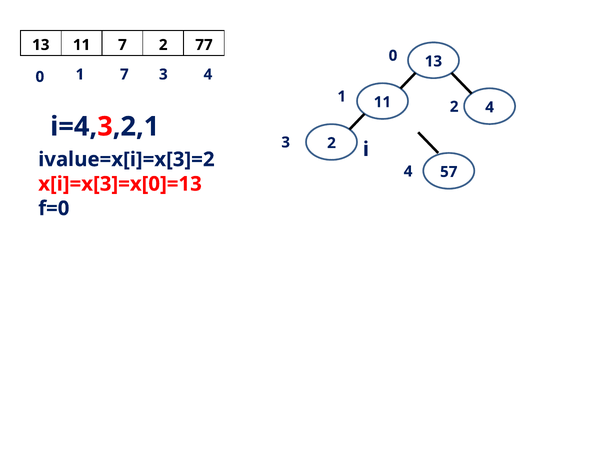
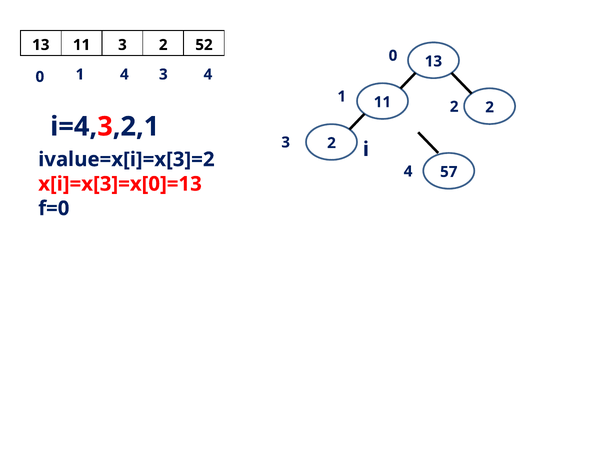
11 7: 7 -> 3 (122, 45)
77: 77 -> 52 (204, 45)
1 7: 7 -> 4 (124, 74)
11 4: 4 -> 2 (490, 107)
